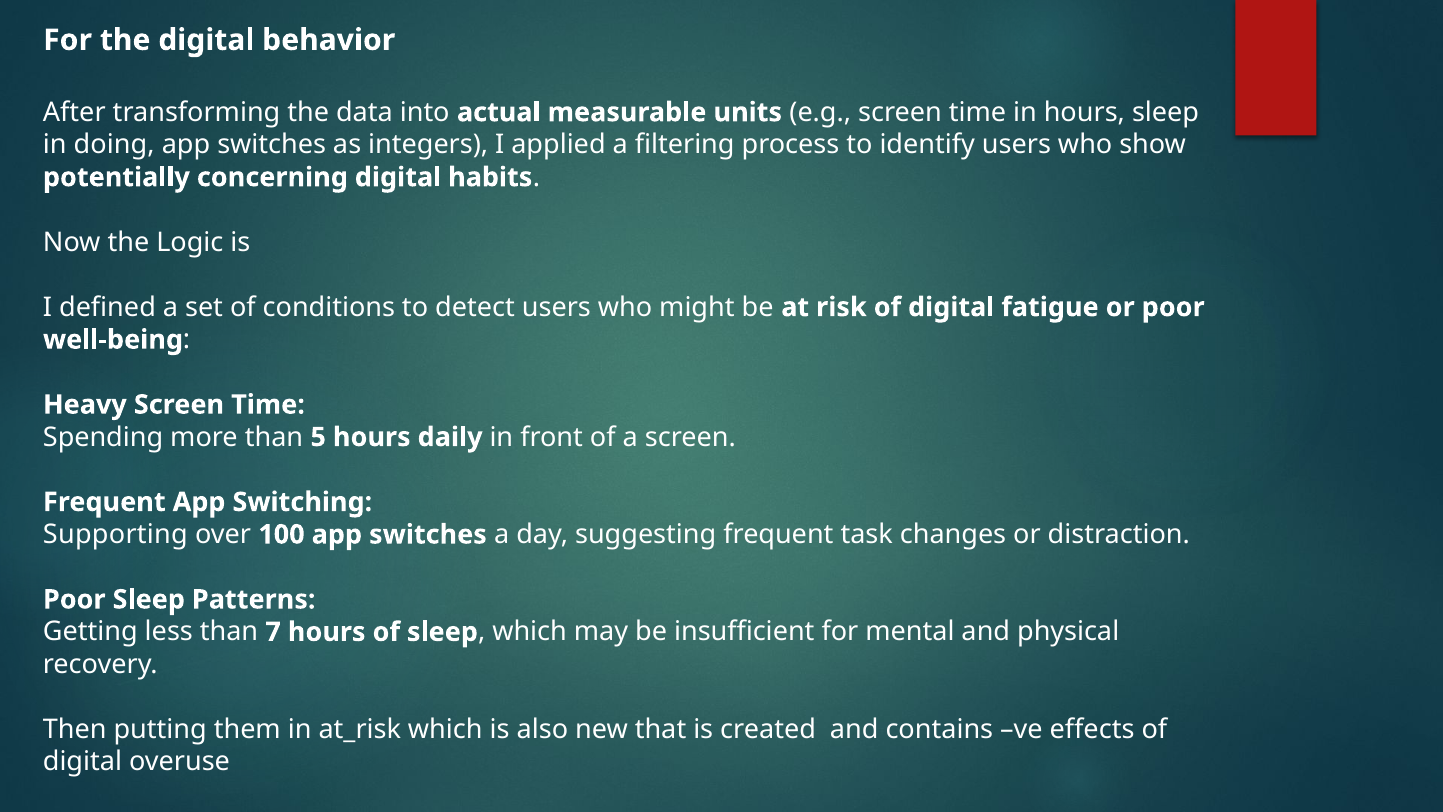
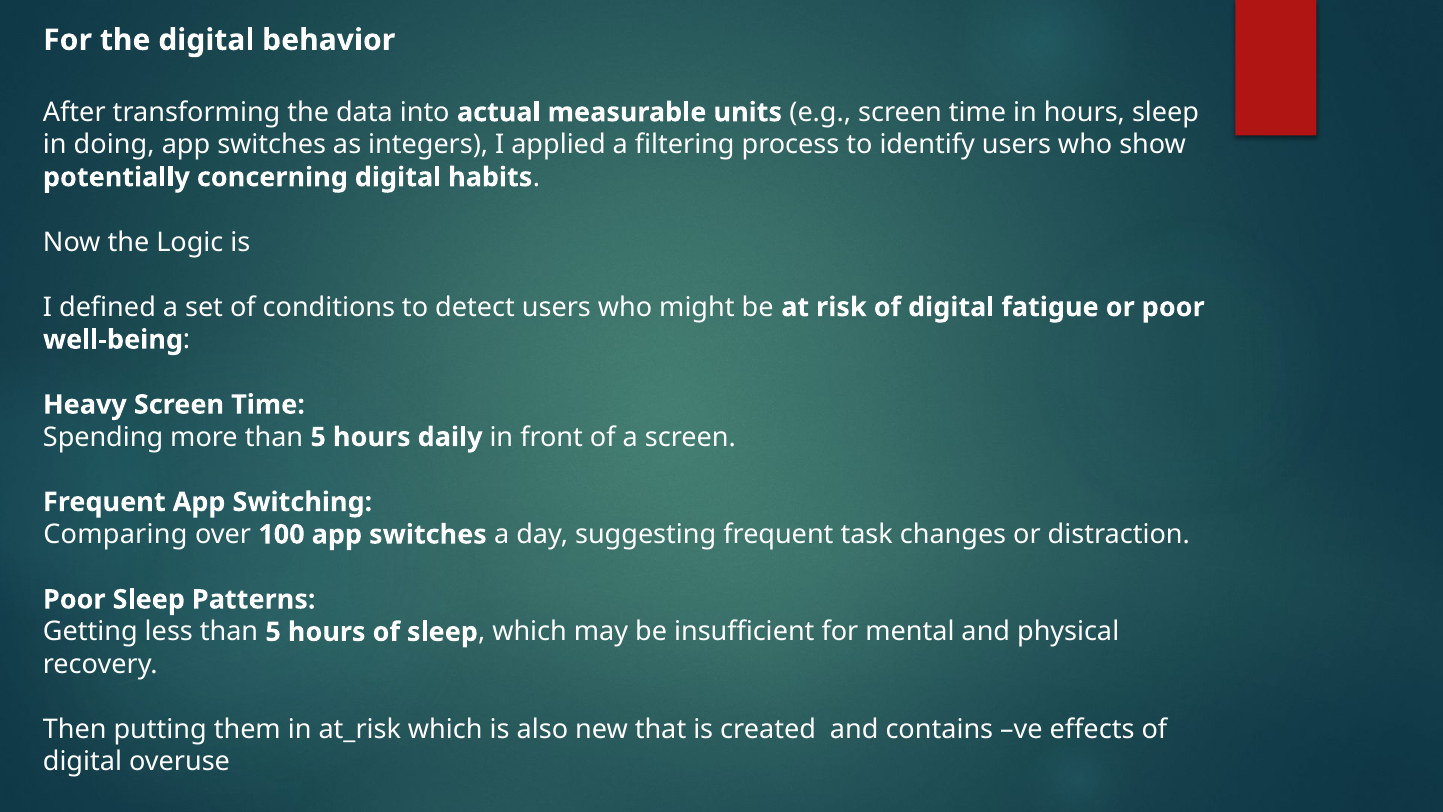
Supporting: Supporting -> Comparing (115, 534)
less than 7: 7 -> 5 (273, 632)
